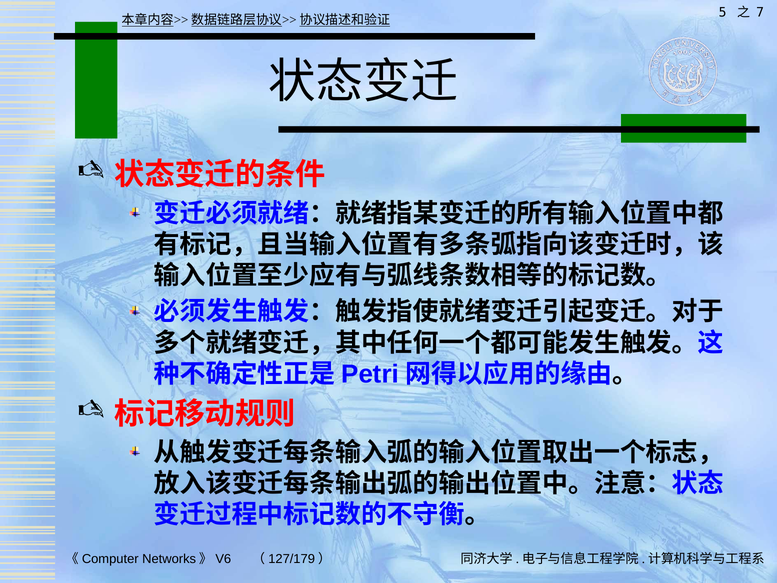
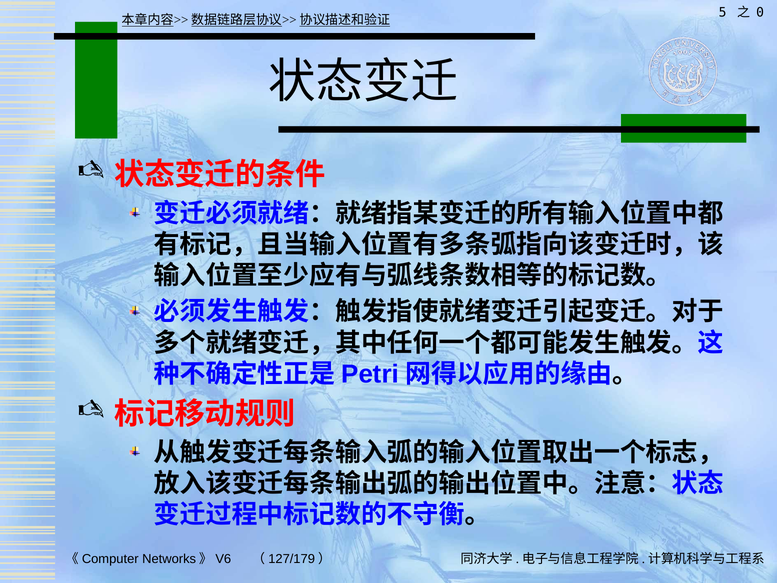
7: 7 -> 0 (760, 13)
